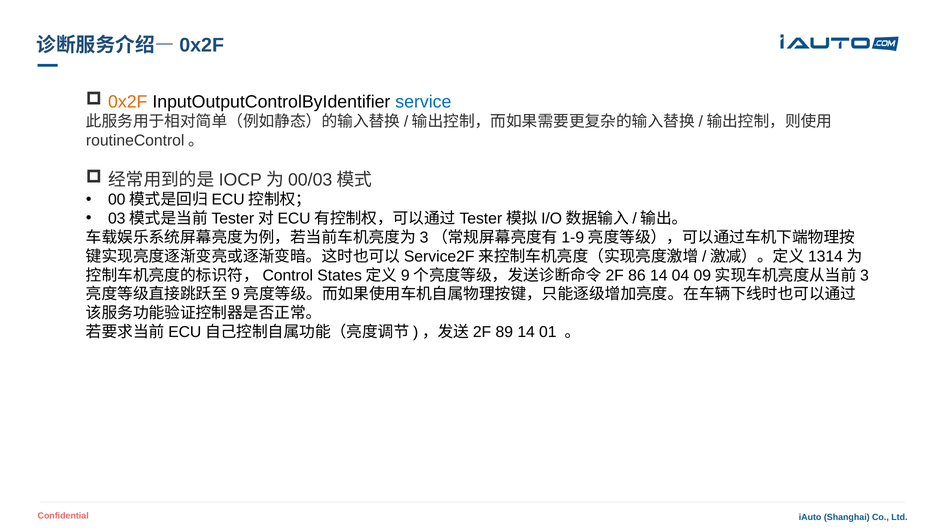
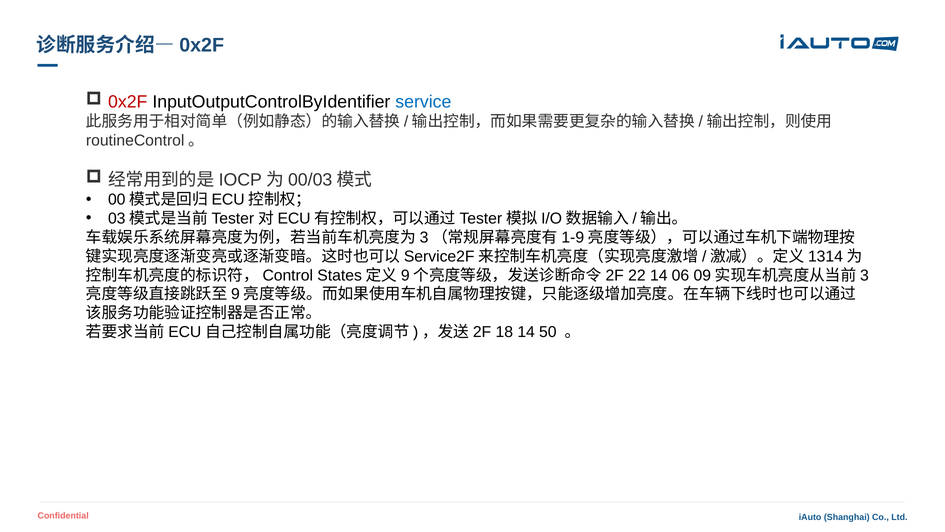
0x2F colour: orange -> red (128, 102)
86: 86 -> 22 (637, 275)
04: 04 -> 06 (680, 275)
89: 89 -> 18 (504, 332)
01: 01 -> 50 (548, 332)
